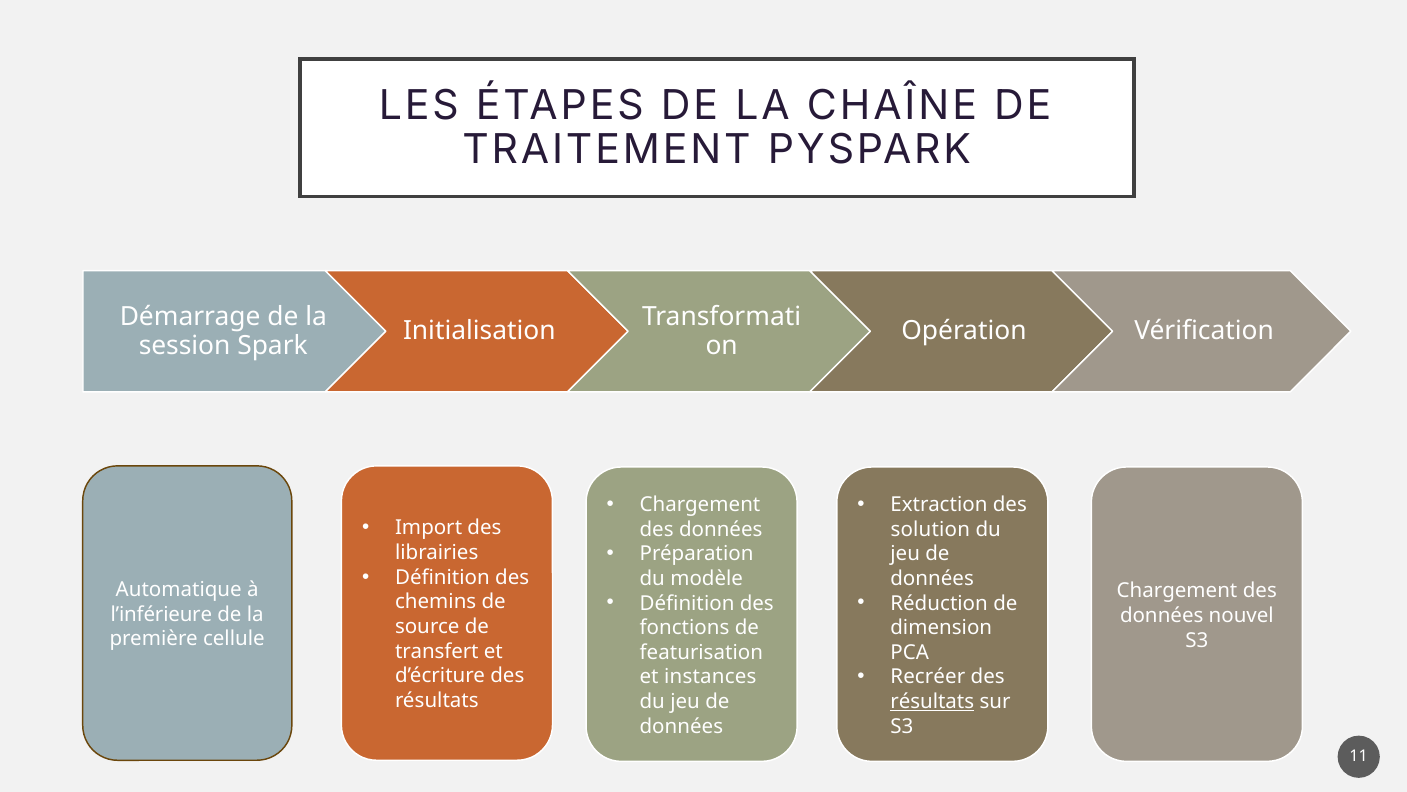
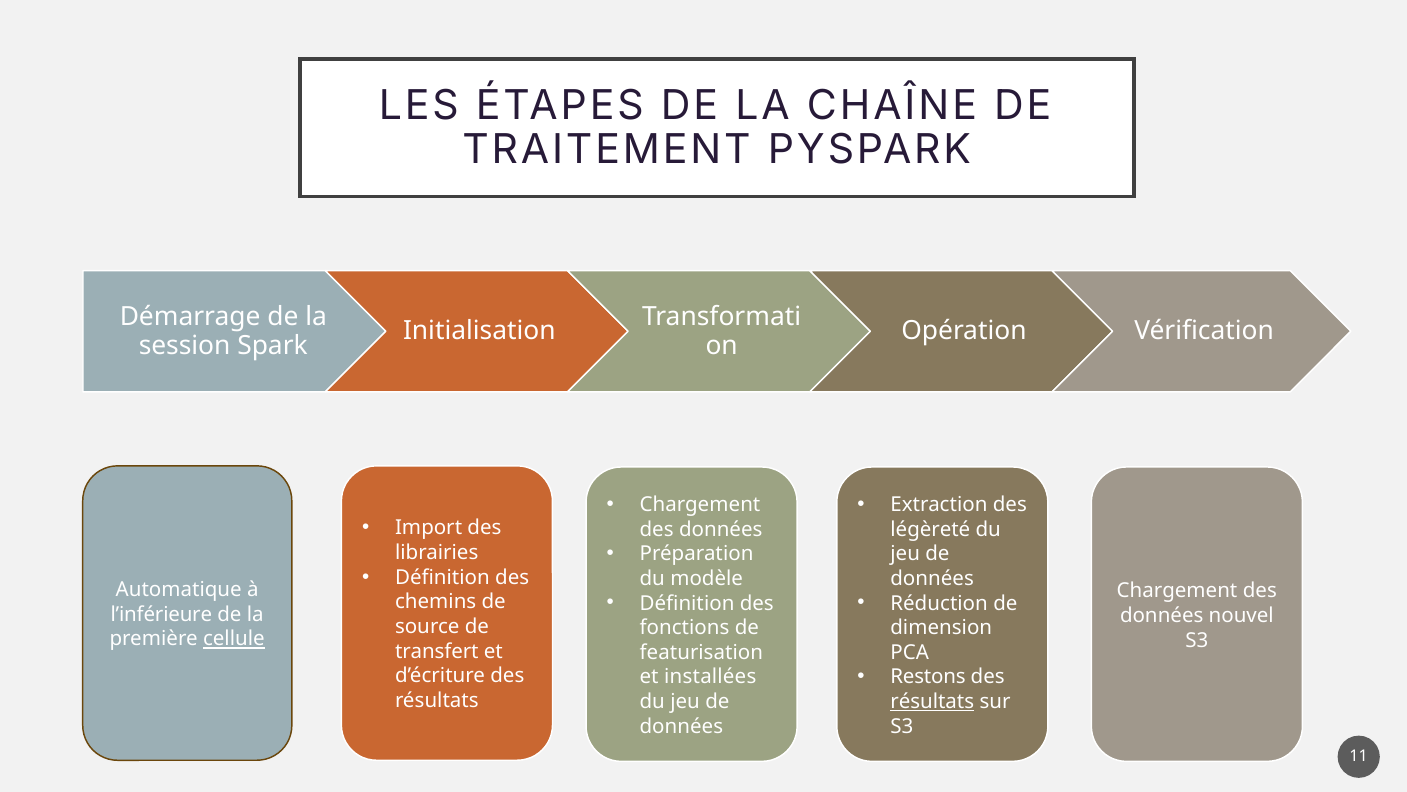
solution: solution -> légèreté (930, 529)
cellule underline: none -> present (234, 639)
Recréer: Recréer -> Restons (928, 677)
instances: instances -> installées (710, 677)
